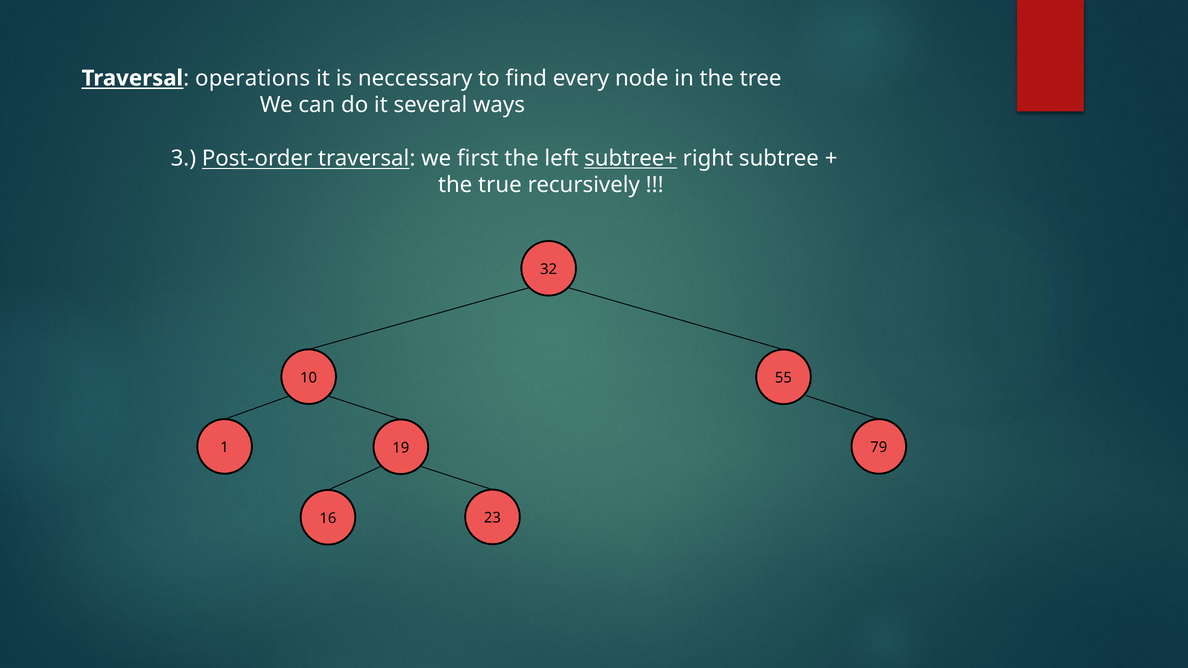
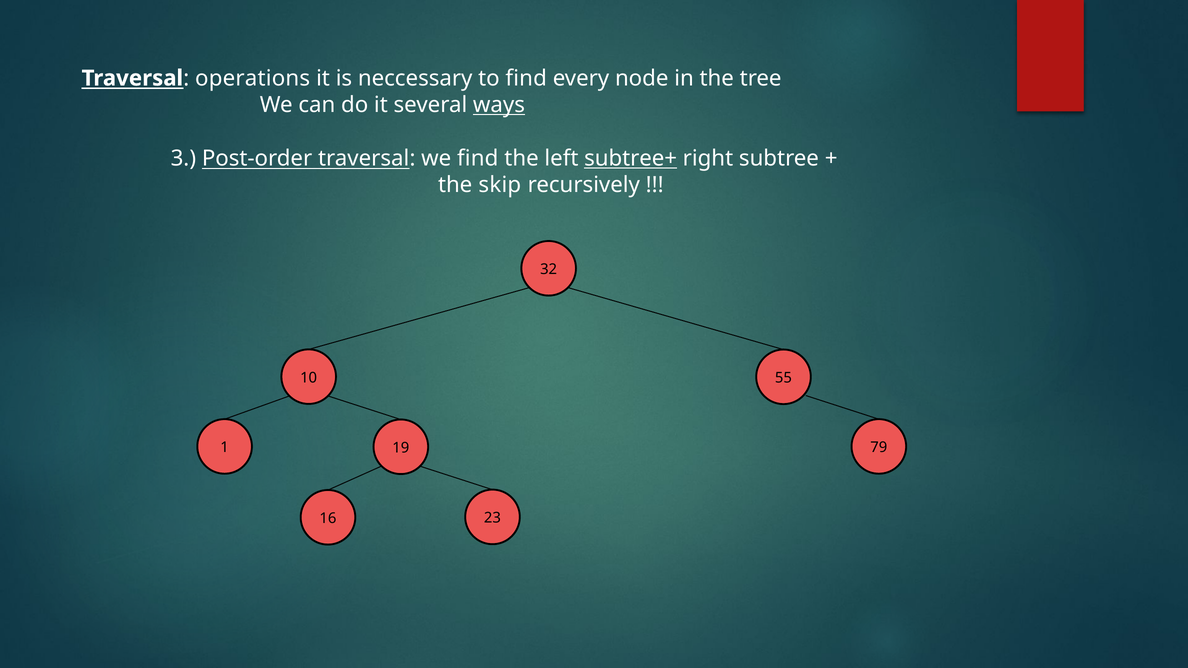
ways underline: none -> present (499, 105)
we first: first -> find (478, 158)
true: true -> skip (500, 185)
